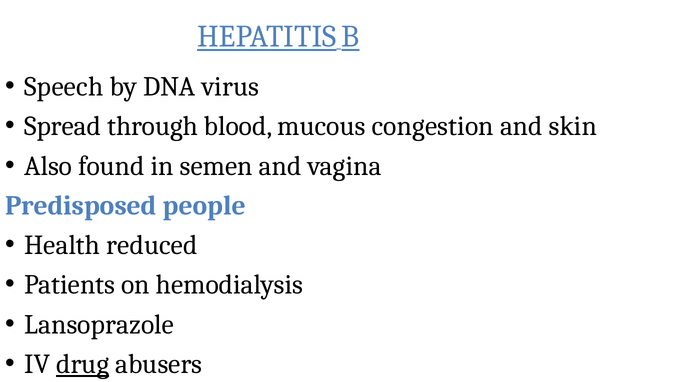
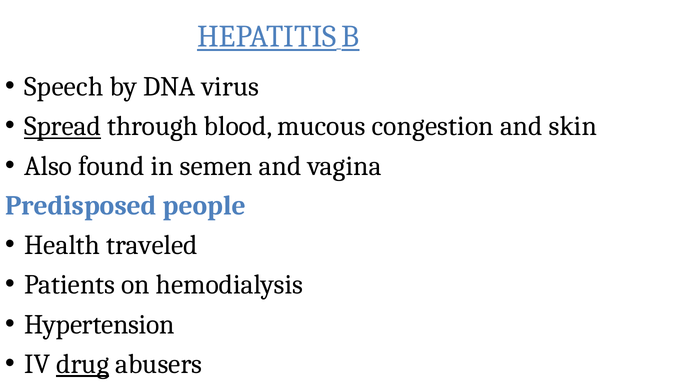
Spread underline: none -> present (63, 126)
reduced: reduced -> traveled (152, 245)
Lansoprazole: Lansoprazole -> Hypertension (99, 324)
